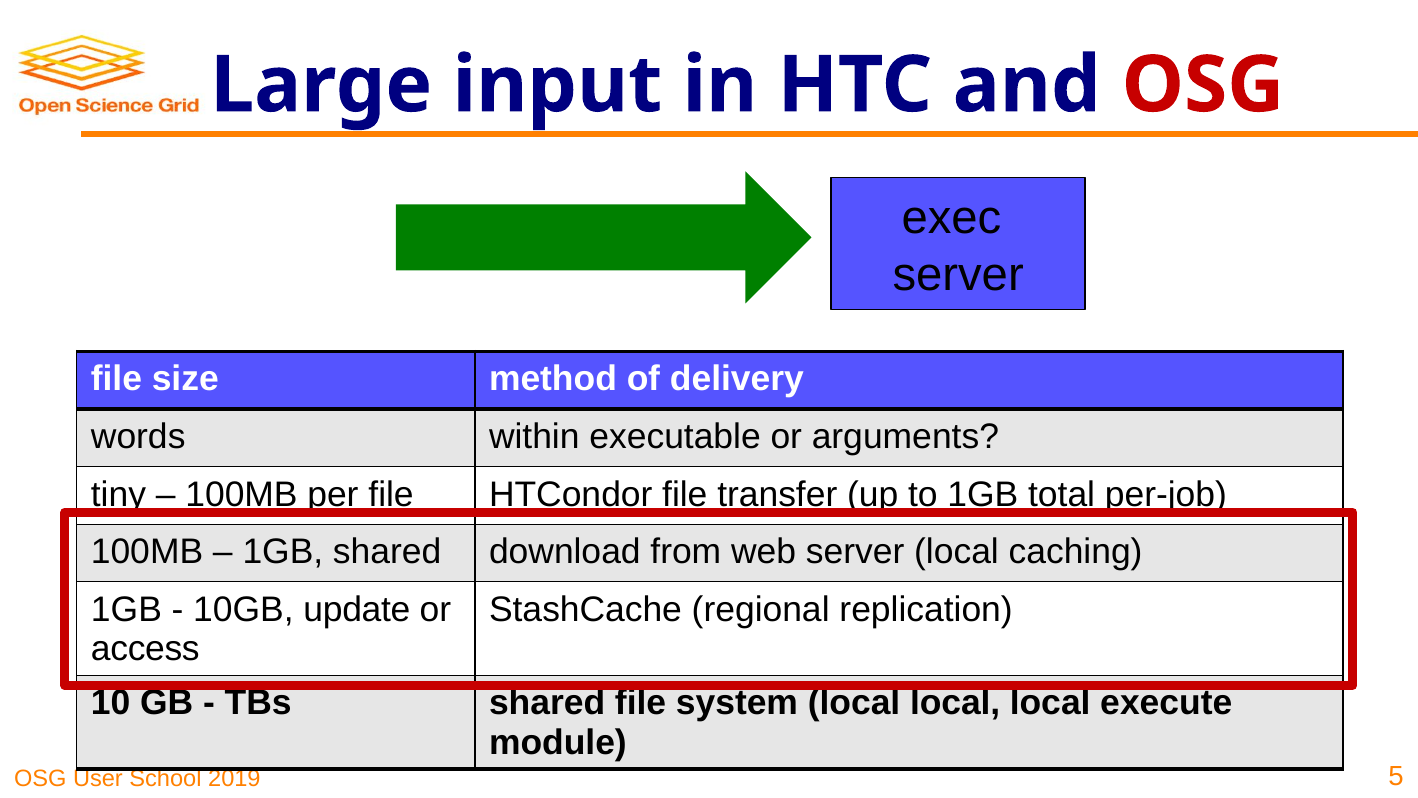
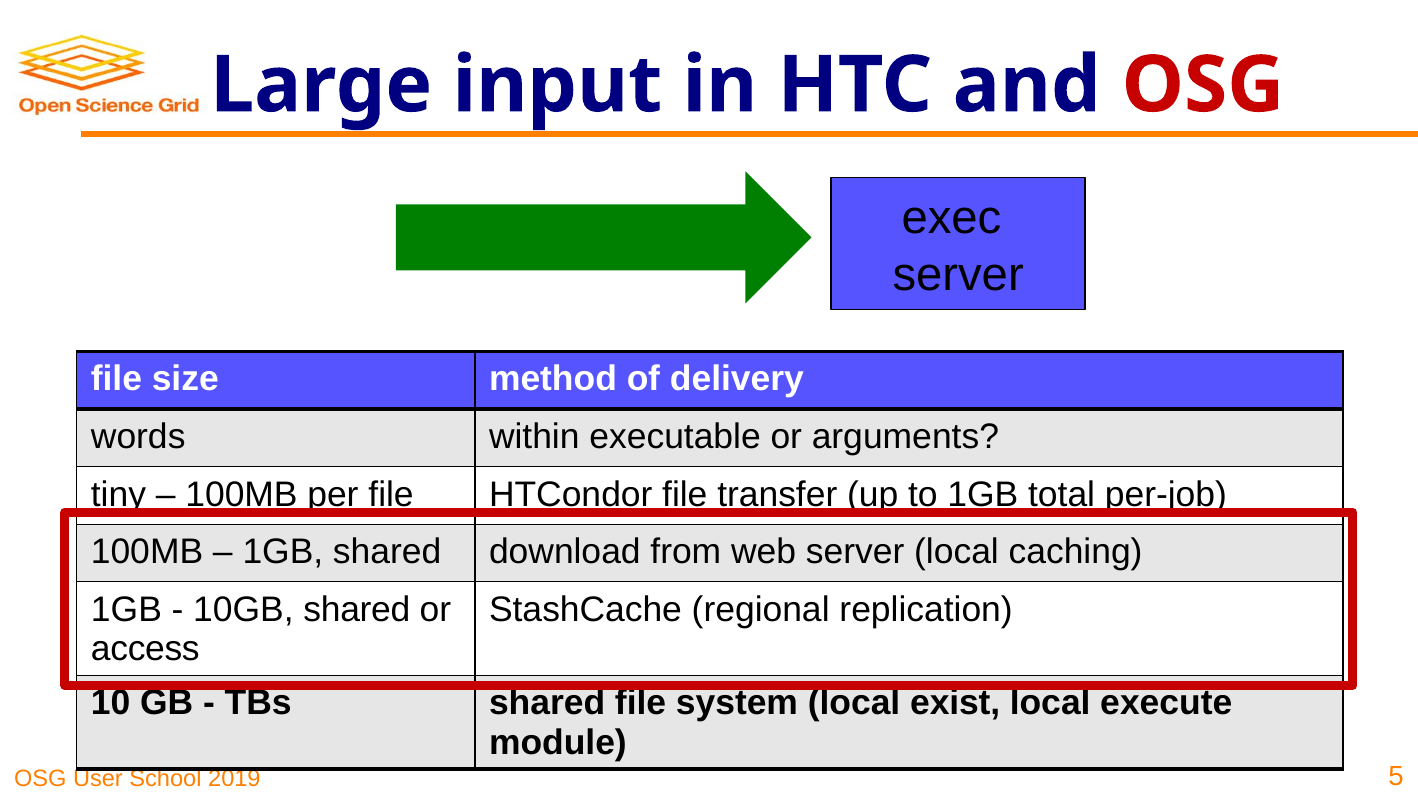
10GB update: update -> shared (357, 609)
local: local -> exist (955, 703)
